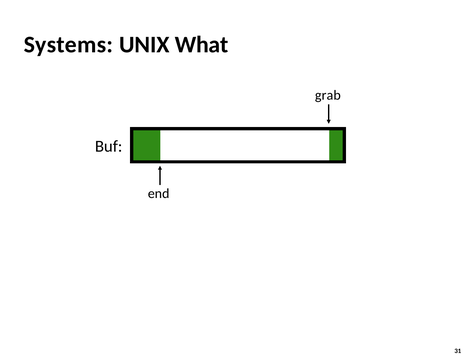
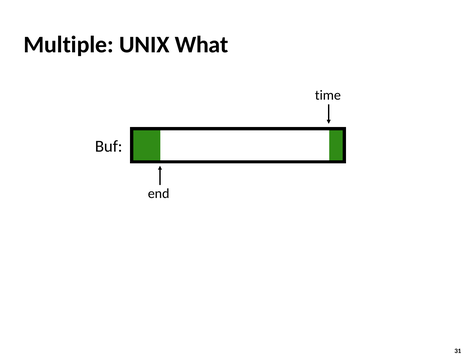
Systems: Systems -> Multiple (69, 45)
grab: grab -> time (328, 95)
